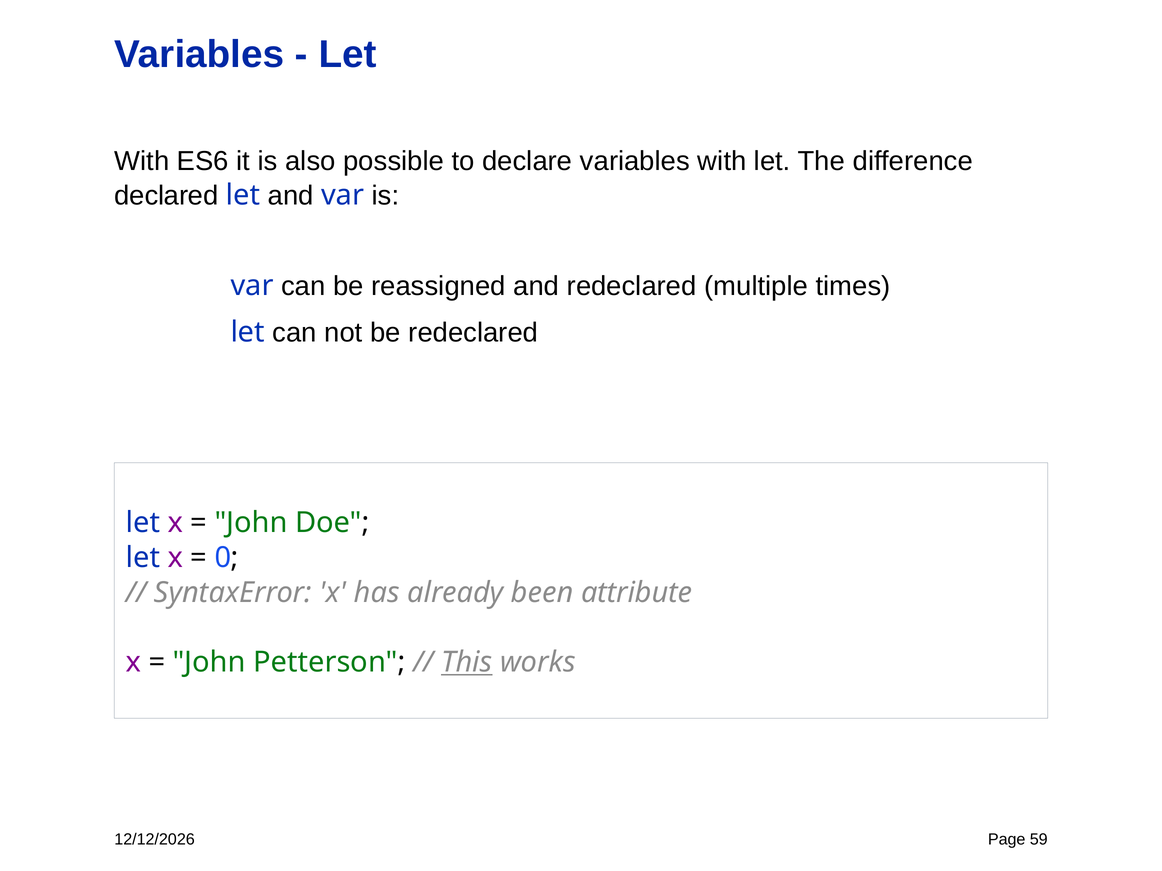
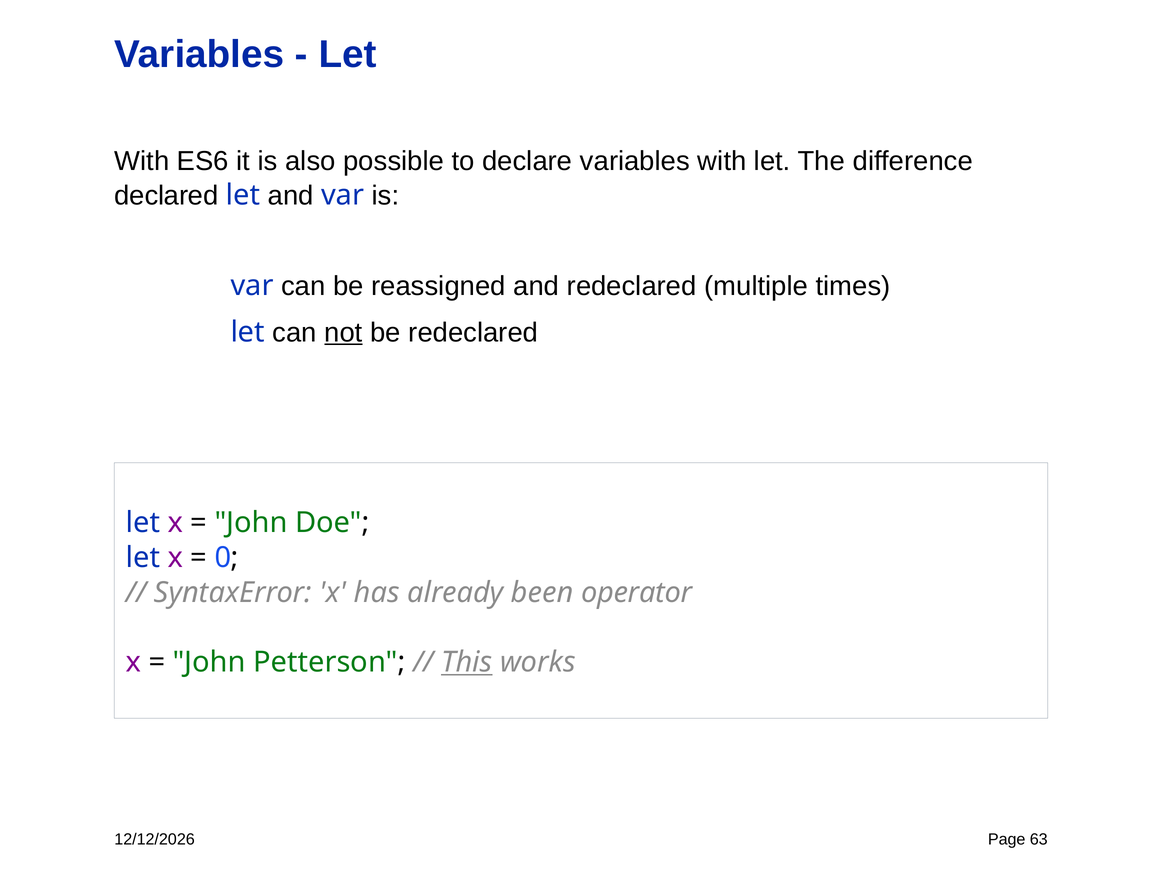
not underline: none -> present (343, 333)
attribute: attribute -> operator (637, 593)
59: 59 -> 63 (1039, 840)
